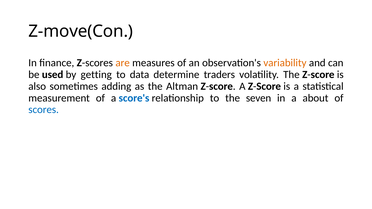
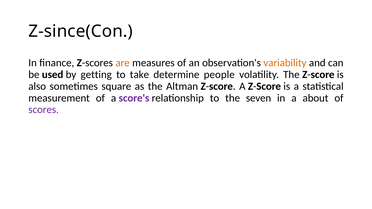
Z-move(Con: Z-move(Con -> Z-since(Con (81, 31)
data: data -> take (139, 75)
traders: traders -> people (219, 75)
adding: adding -> square (116, 86)
score's colour: blue -> purple (134, 98)
scores colour: blue -> purple (44, 110)
